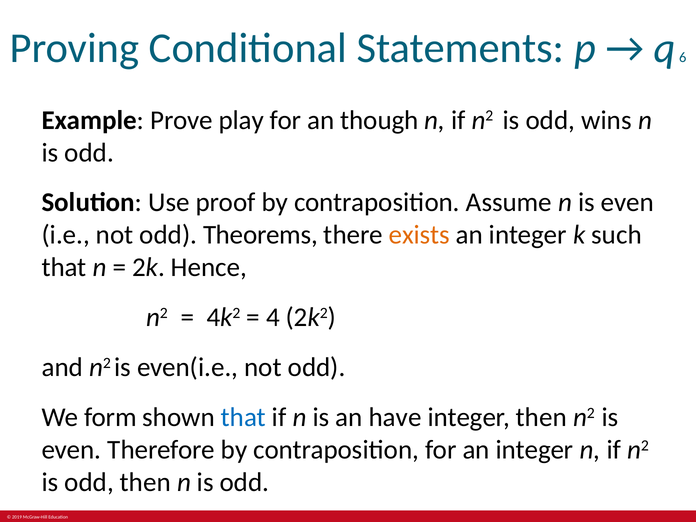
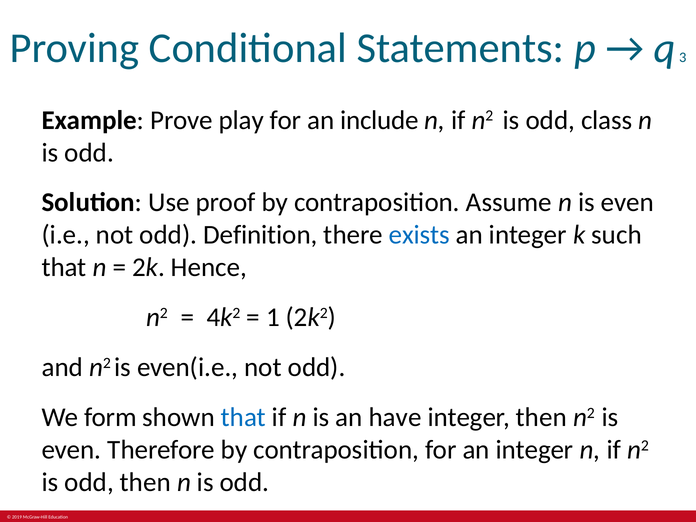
6: 6 -> 3 (683, 57)
though: though -> include (379, 120)
wins: wins -> class (607, 120)
Theorems: Theorems -> Definition (260, 235)
exists colour: orange -> blue (419, 235)
4: 4 -> 1 (273, 317)
